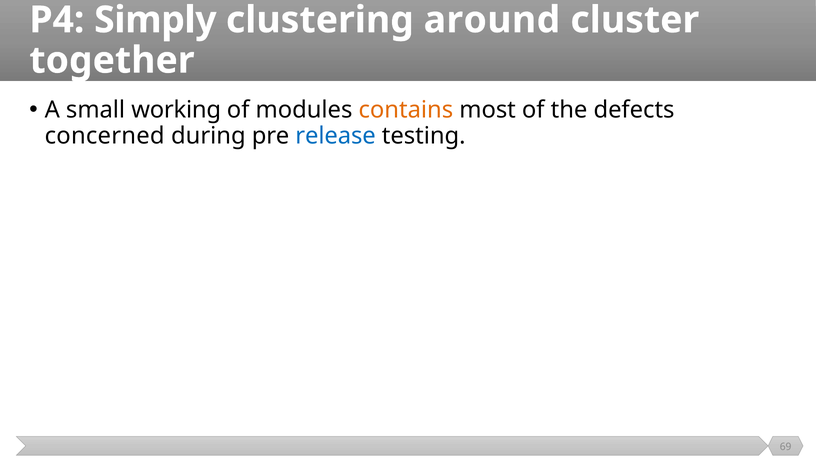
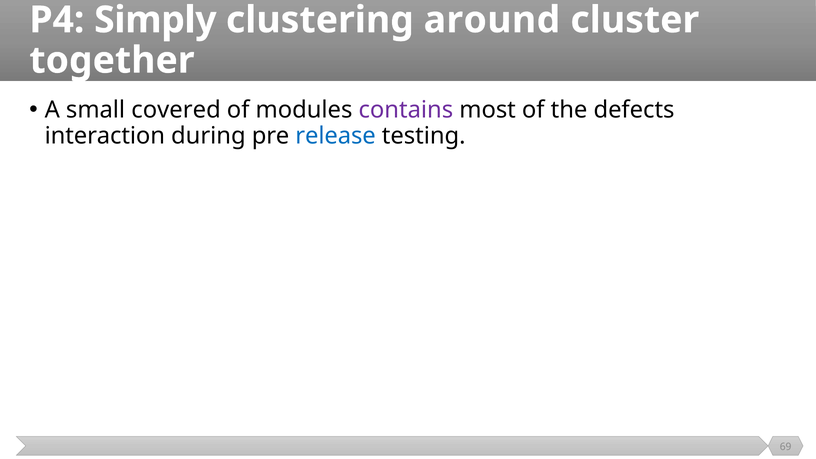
working: working -> covered (176, 110)
contains colour: orange -> purple (406, 110)
concerned: concerned -> interaction (105, 136)
